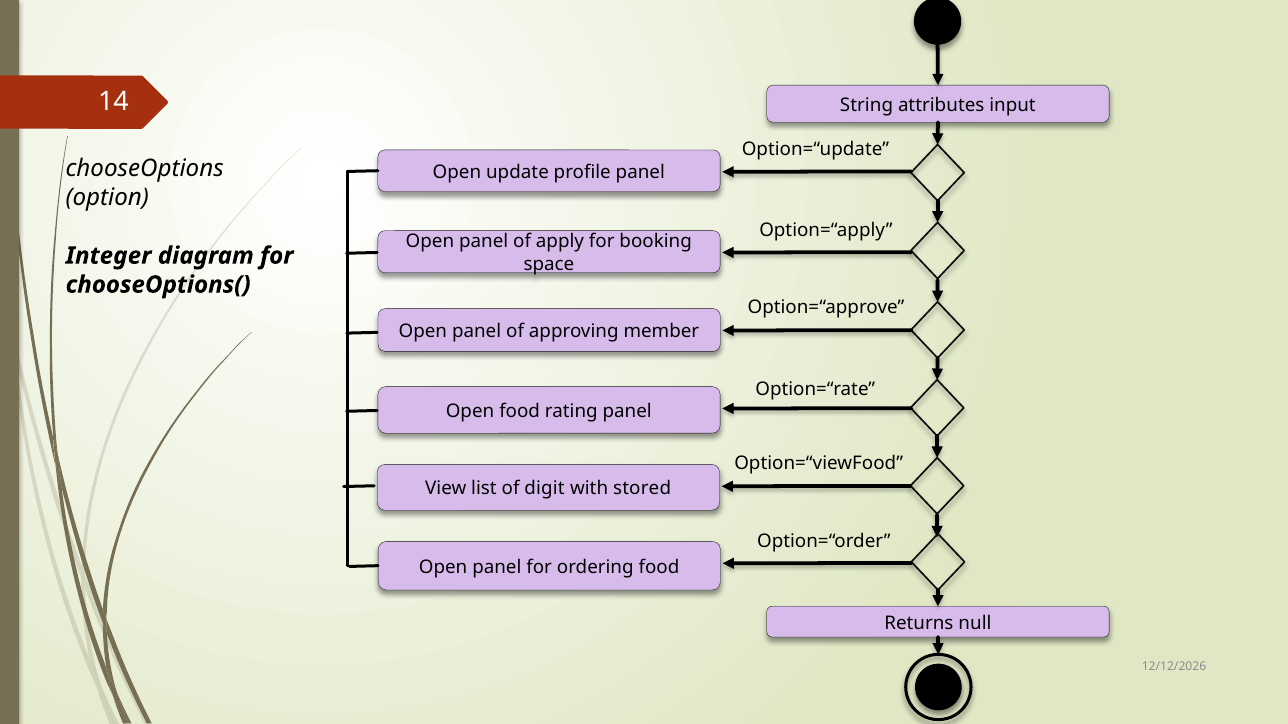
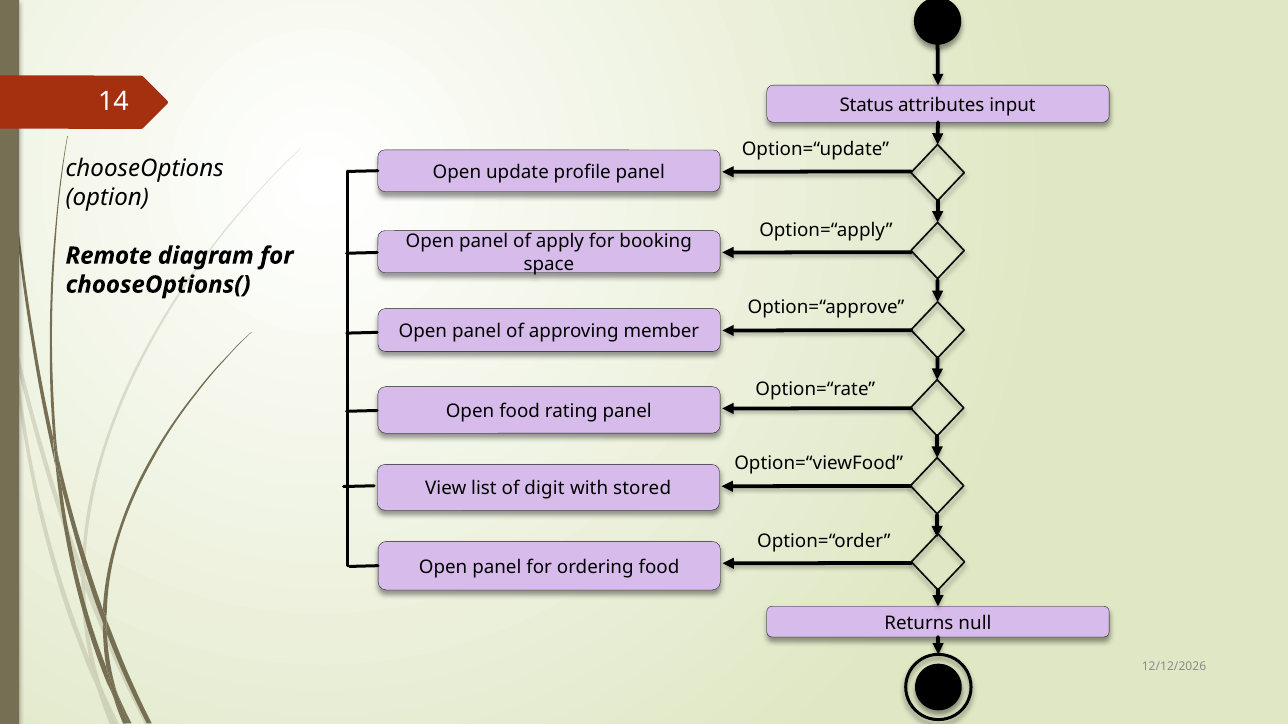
String: String -> Status (867, 105)
Integer: Integer -> Remote (109, 256)
